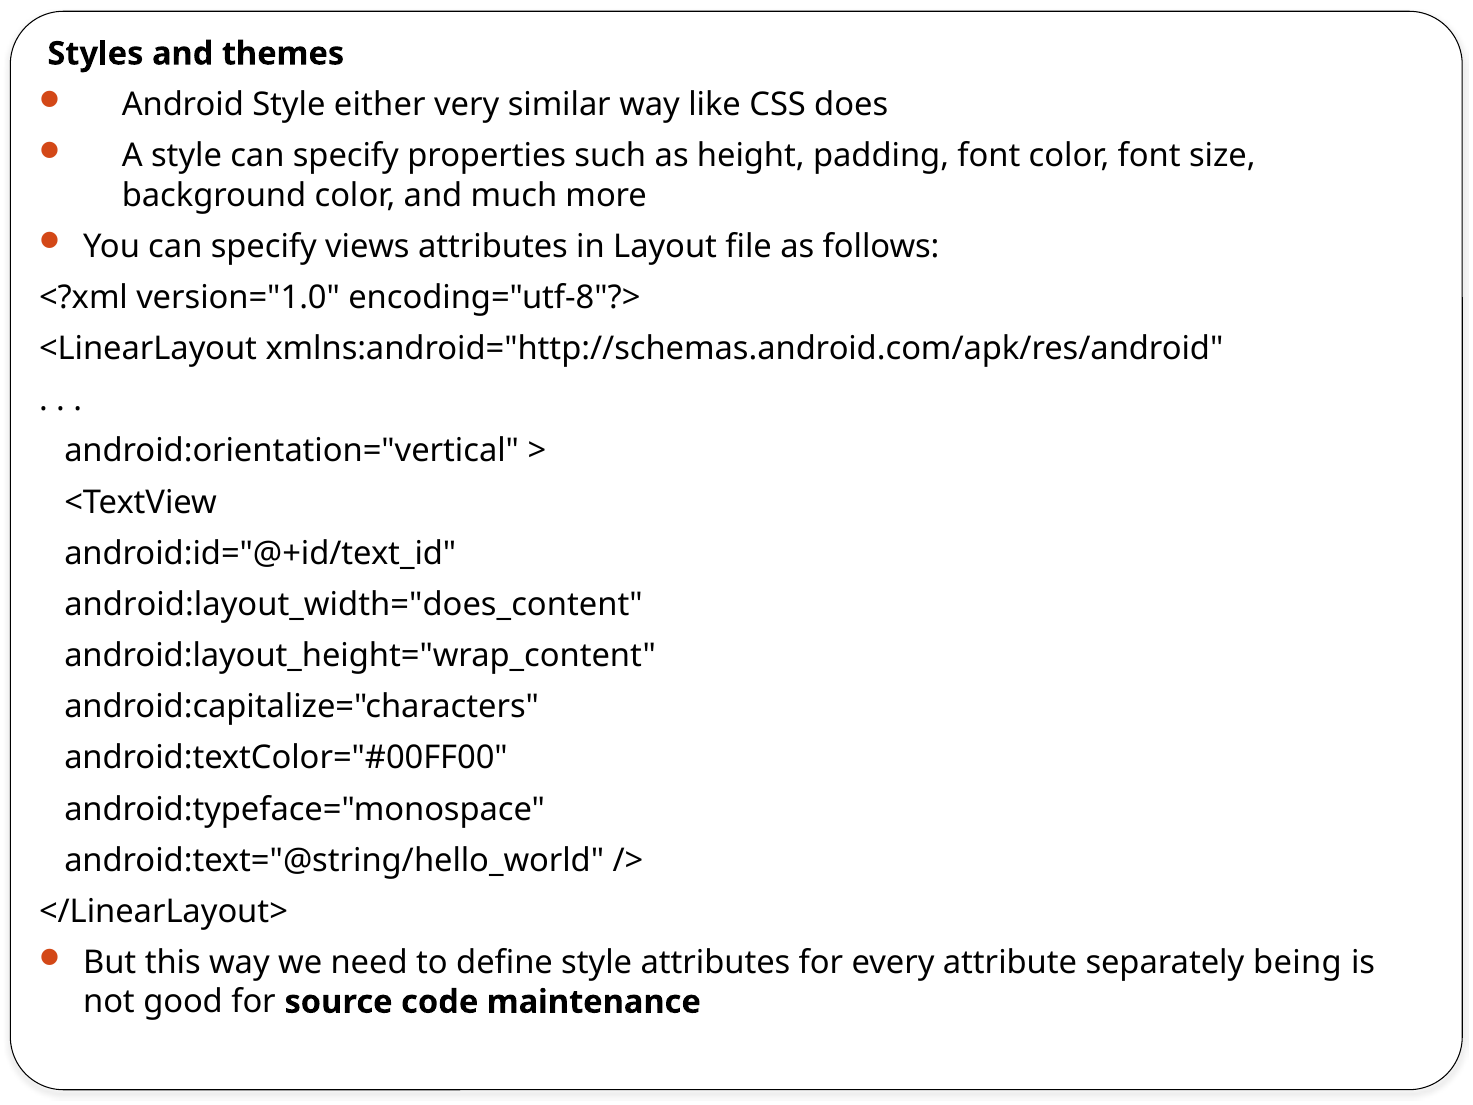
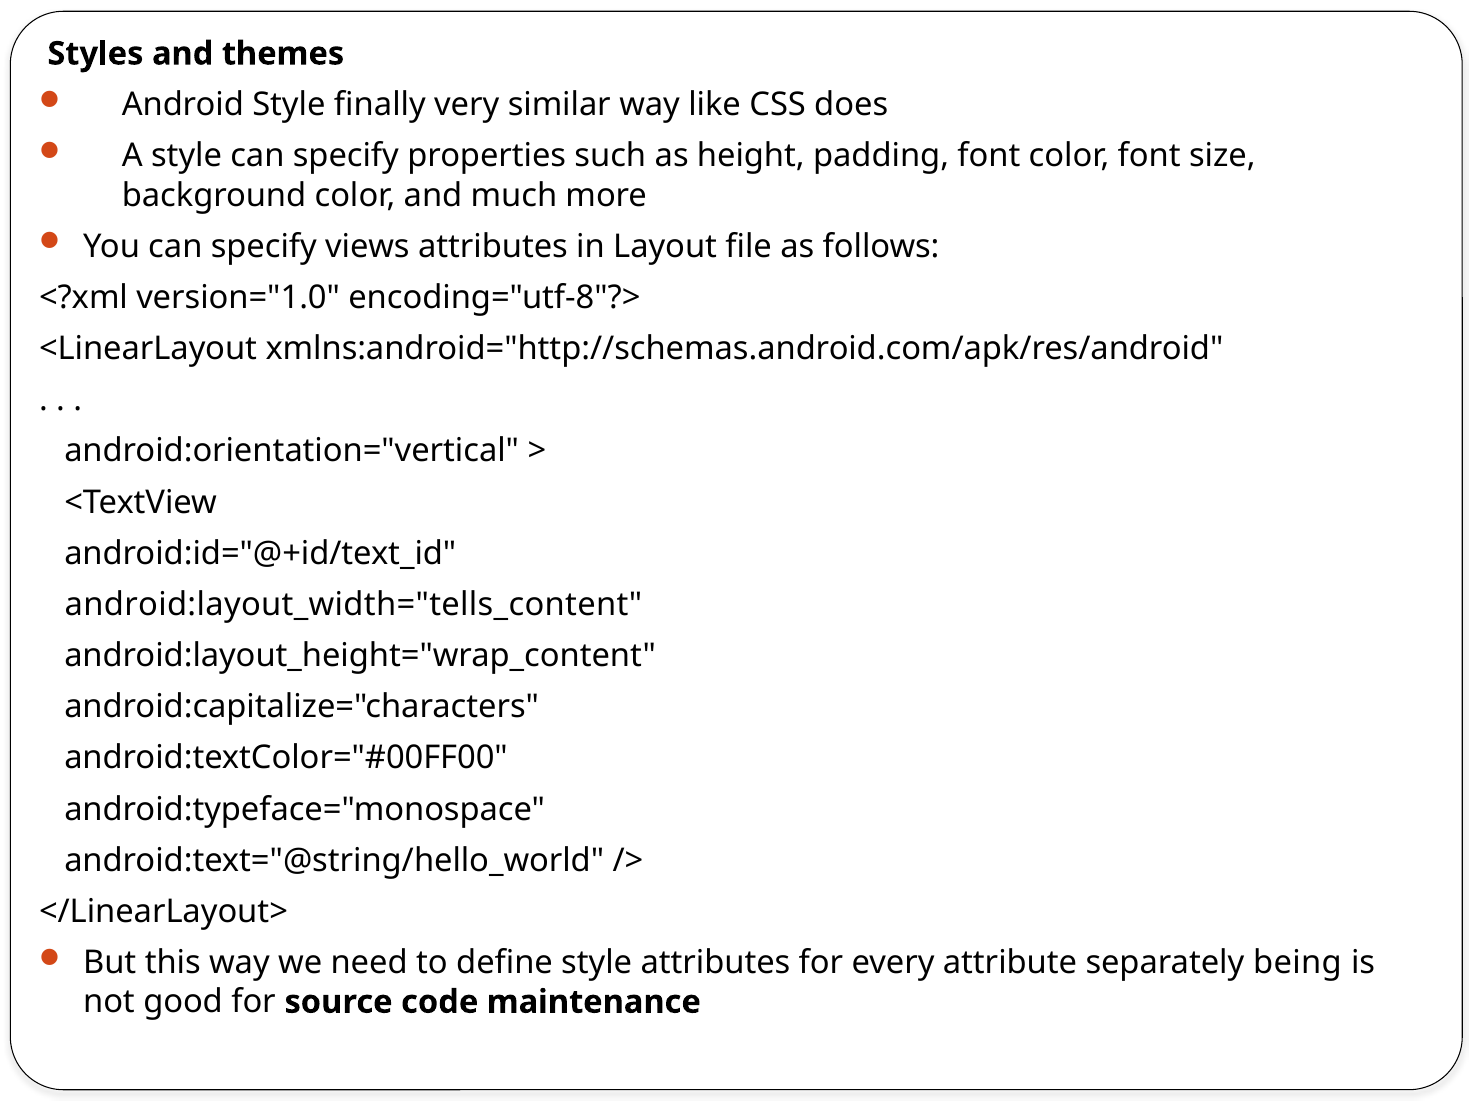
either: either -> finally (380, 105)
android:layout_width="does_content: android:layout_width="does_content -> android:layout_width="tells_content (353, 604)
